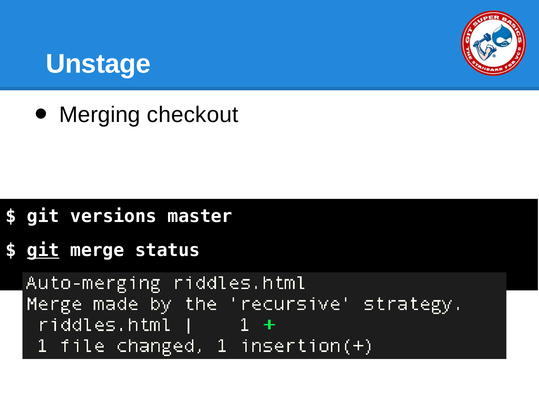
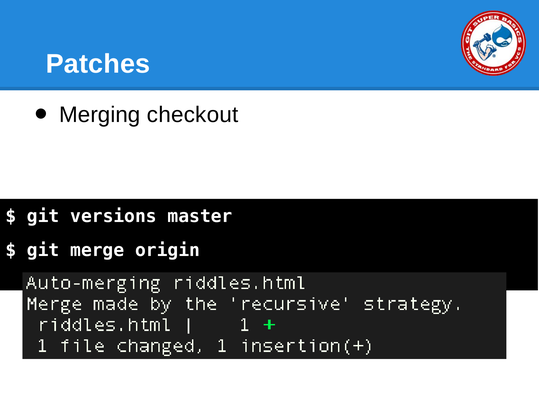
Unstage: Unstage -> Patches (98, 64)
git underline: present -> none (43, 251)
status: status -> origin (168, 251)
